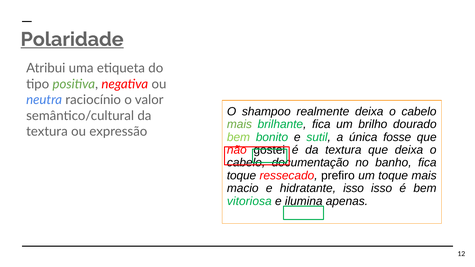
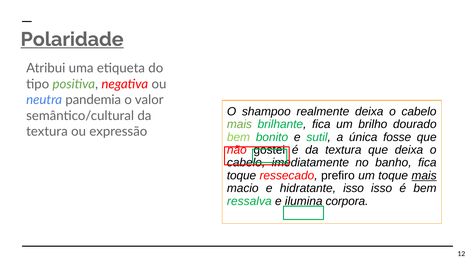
raciocínio: raciocínio -> pandemia (93, 100)
documentação: documentação -> imediatamente (310, 163)
mais underline: none -> present (424, 176)
vitoriosa: vitoriosa -> ressalva (249, 201)
apenas: apenas -> corpora (347, 201)
